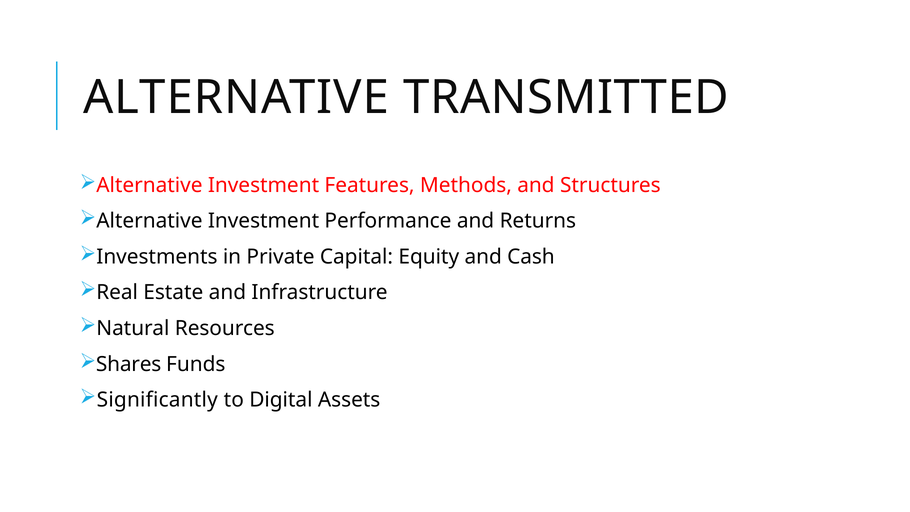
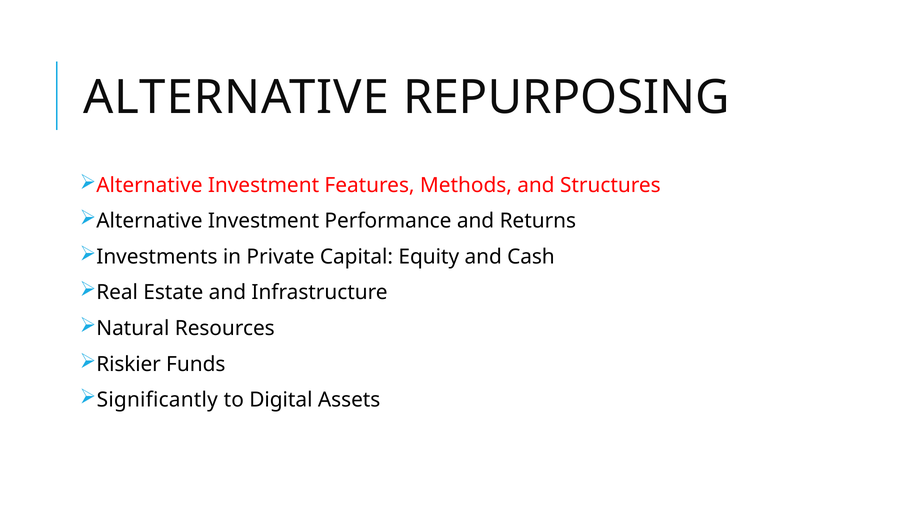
TRANSMITTED: TRANSMITTED -> REPURPOSING (566, 98)
Shares: Shares -> Riskier (129, 364)
